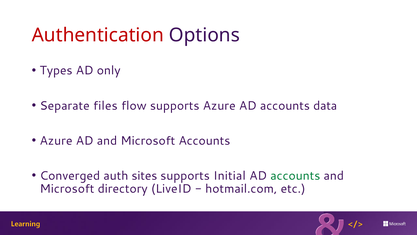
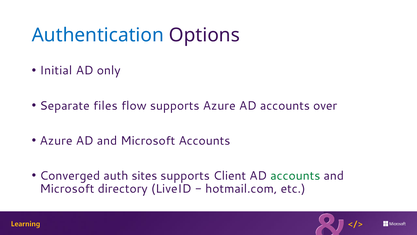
Authentication colour: red -> blue (98, 35)
Types: Types -> Initial (56, 71)
data: data -> over (325, 105)
Initial: Initial -> Client (230, 175)
